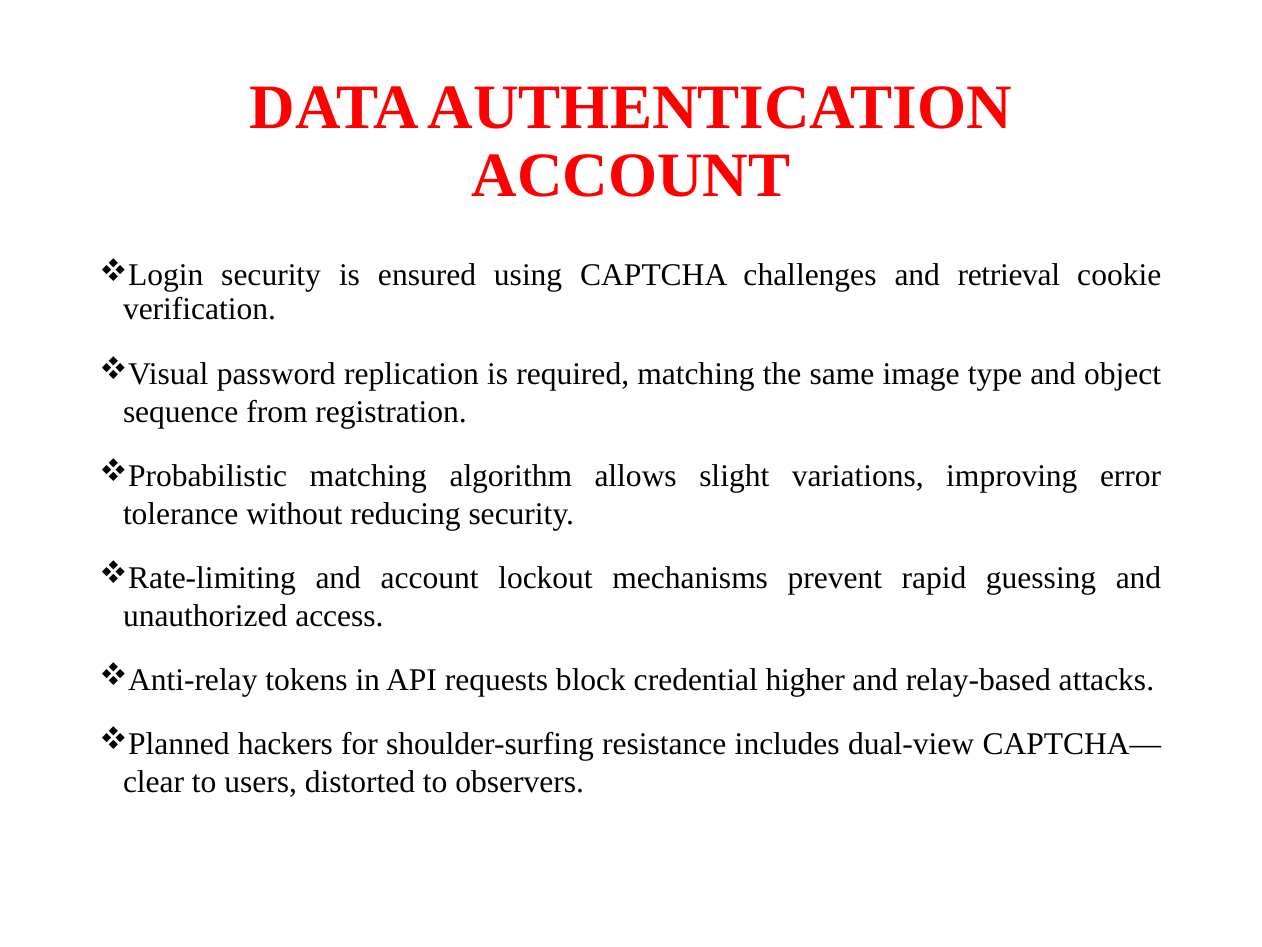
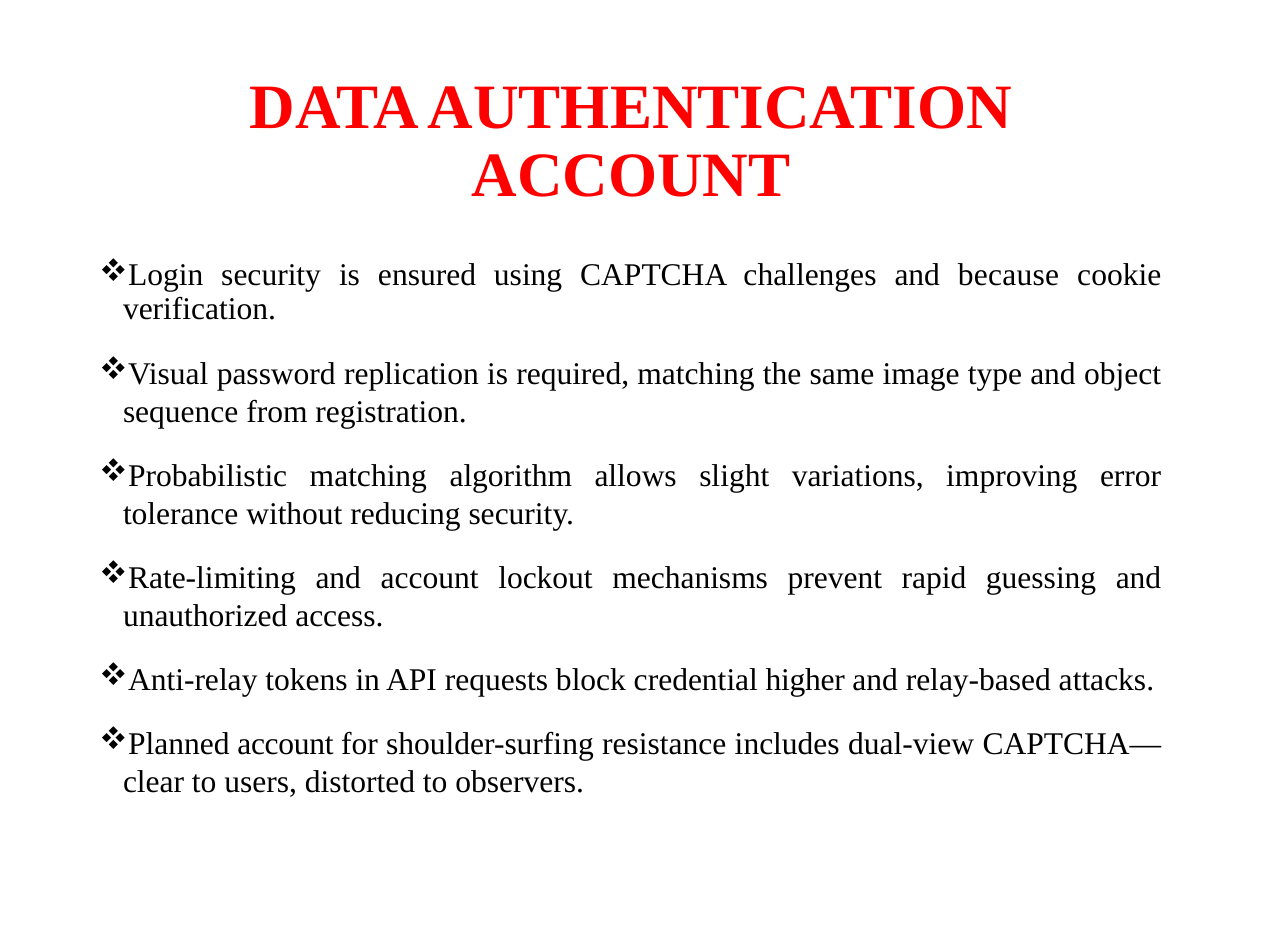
retrieval: retrieval -> because (1009, 275)
hackers: hackers -> account (285, 744)
